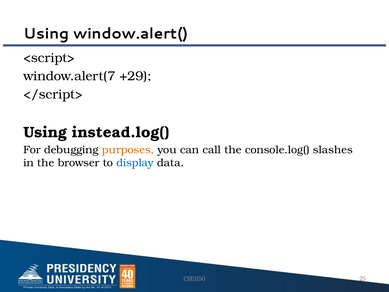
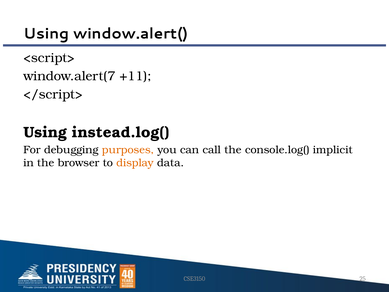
+29: +29 -> +11 (136, 76)
slashes: slashes -> implicit (333, 150)
display colour: blue -> orange (135, 163)
